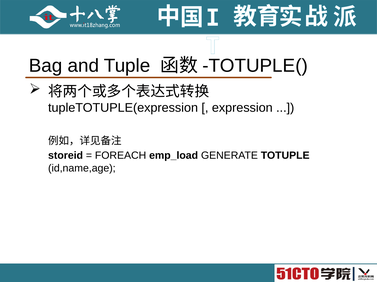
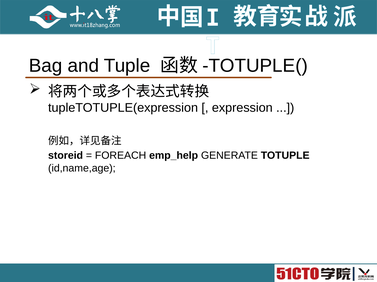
emp_load: emp_load -> emp_help (174, 156)
